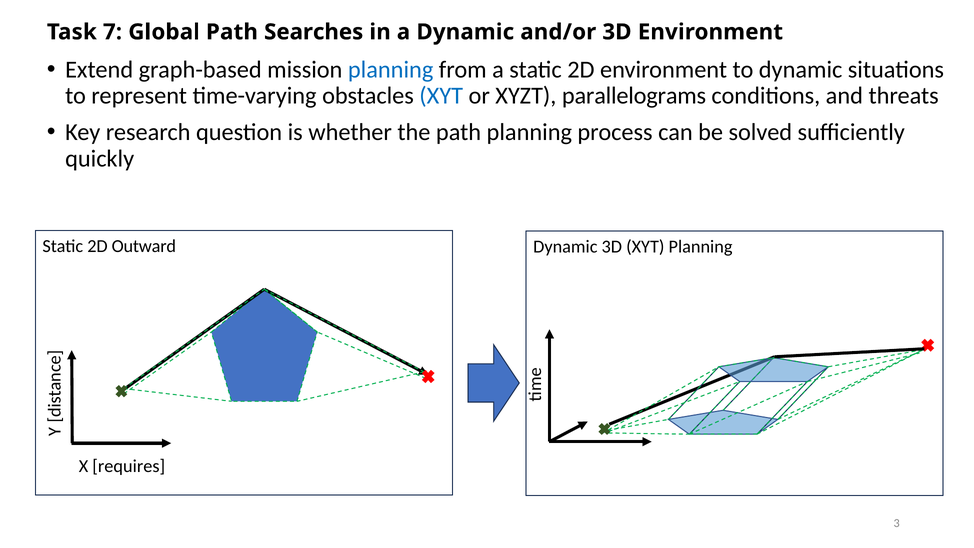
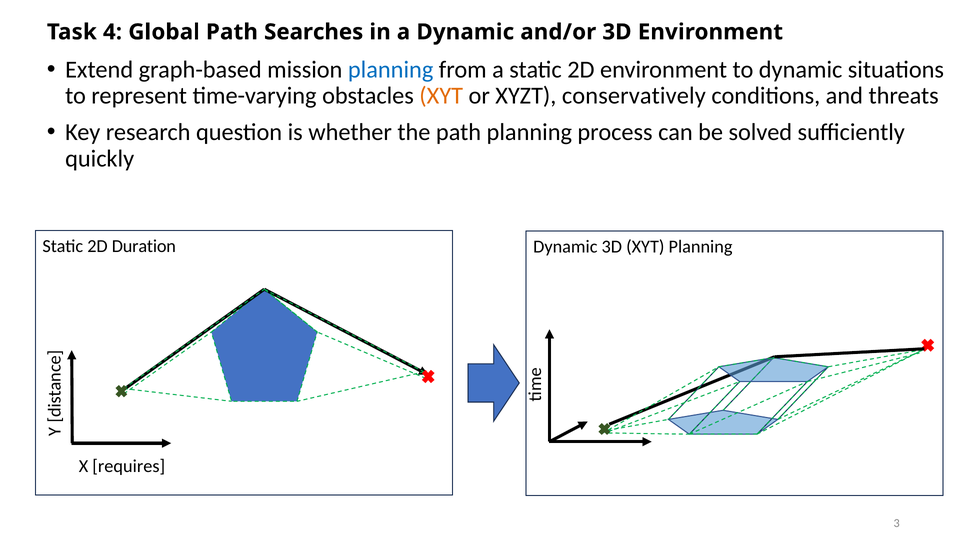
7: 7 -> 4 (113, 32)
XYT colour: blue -> orange (441, 96)
parallelograms: parallelograms -> conservatively (634, 96)
Outward: Outward -> Duration (144, 246)
